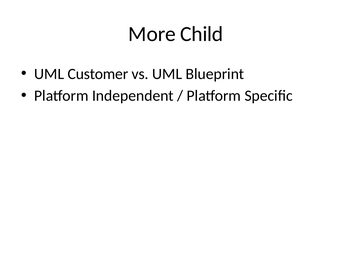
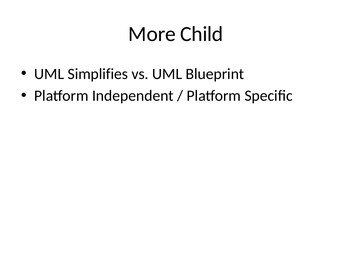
Customer: Customer -> Simplifies (98, 74)
